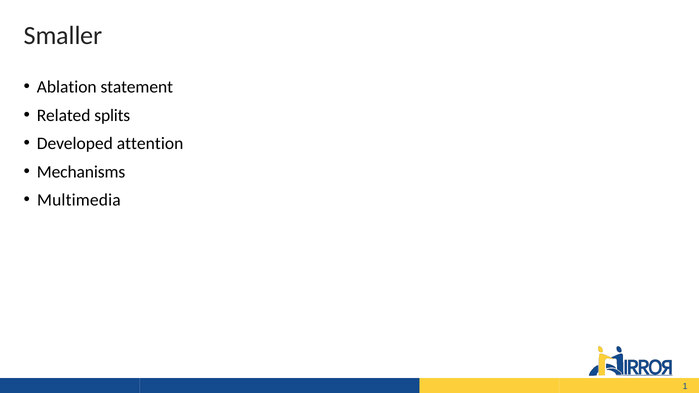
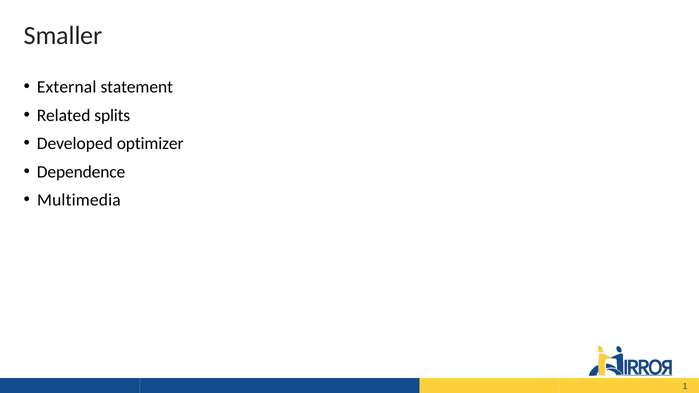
Ablation: Ablation -> External (67, 87)
attention: attention -> optimizer (150, 144)
Mechanisms: Mechanisms -> Dependence (81, 172)
